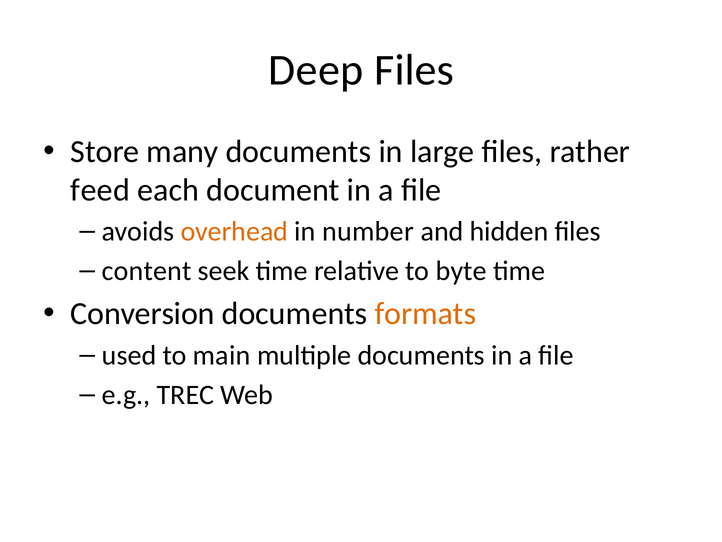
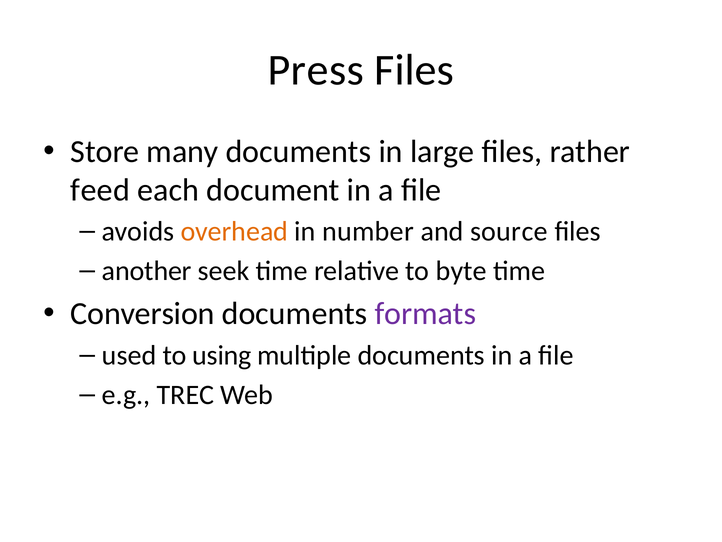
Deep: Deep -> Press (316, 70)
hidden: hidden -> source (509, 231)
content: content -> another (147, 271)
formats colour: orange -> purple (425, 314)
main: main -> using (222, 355)
